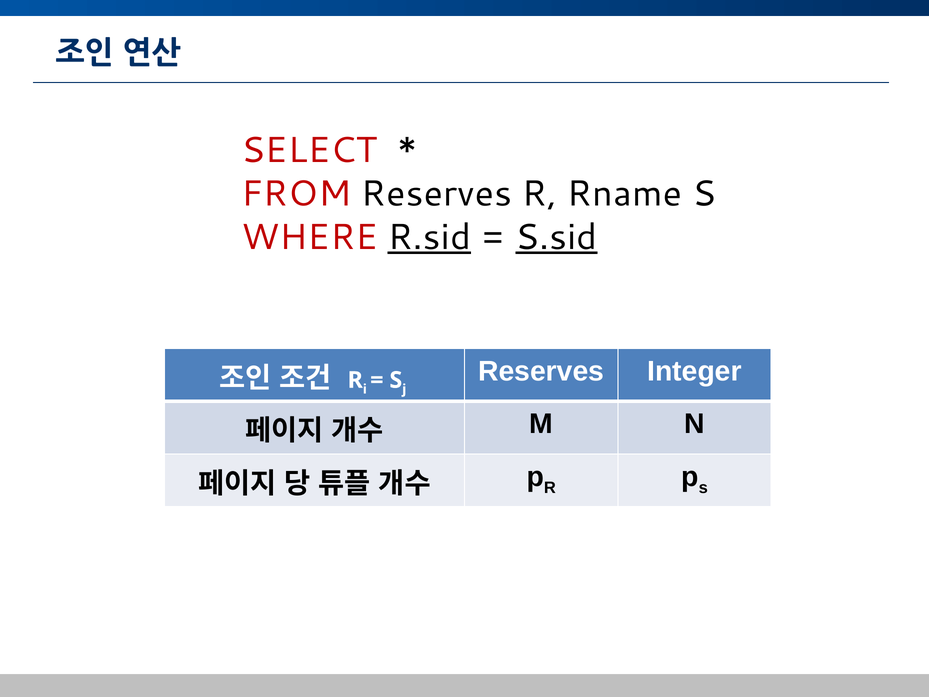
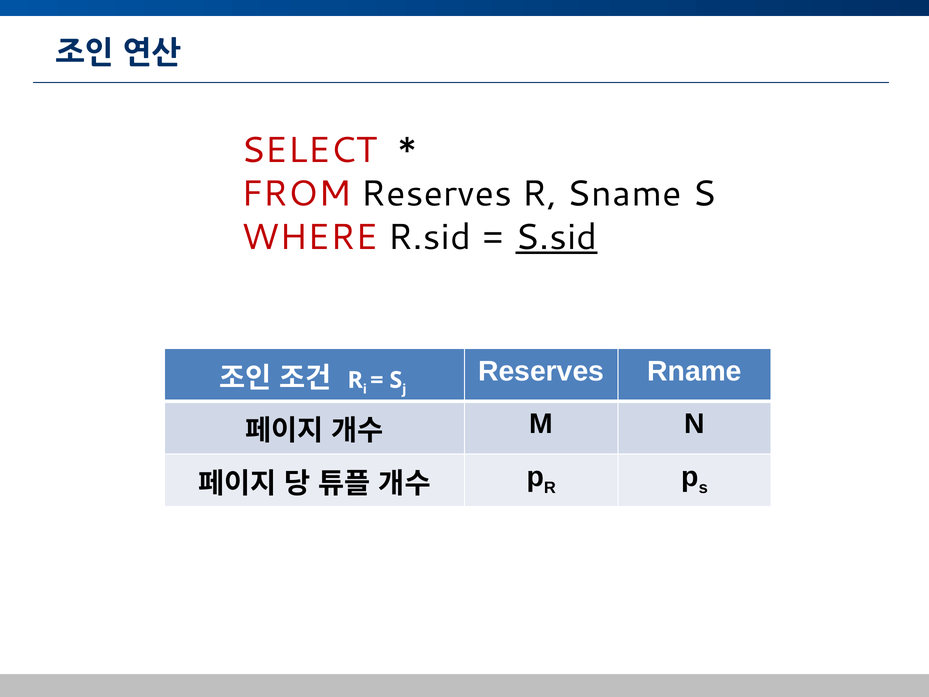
Rname: Rname -> Sname (624, 194)
R.sid underline: present -> none (429, 237)
Integer: Integer -> Rname (695, 371)
